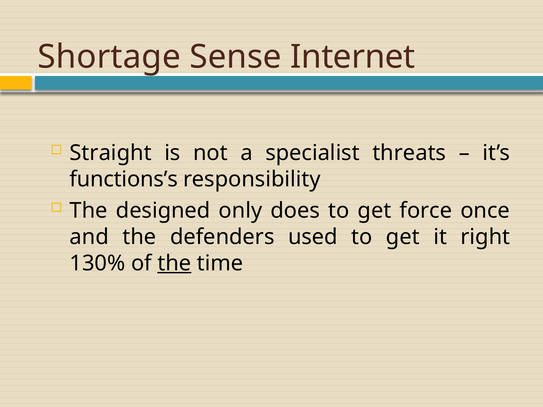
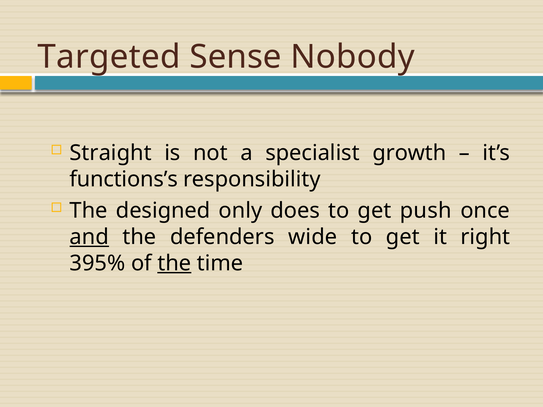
Shortage: Shortage -> Targeted (109, 57)
Internet: Internet -> Nobody (352, 57)
threats: threats -> growth (409, 153)
force: force -> push (426, 211)
and underline: none -> present (89, 237)
used: used -> wide (313, 237)
130%: 130% -> 395% (97, 263)
